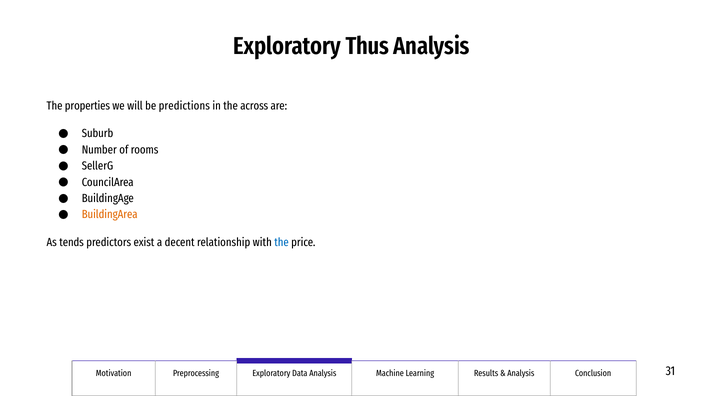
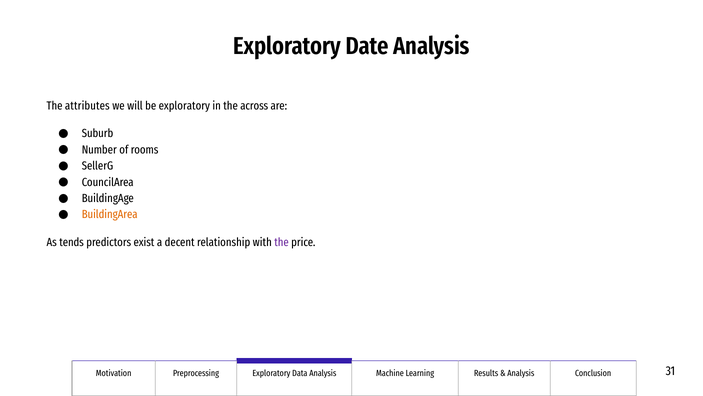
Thus: Thus -> Date (367, 46)
properties: properties -> attributes (87, 106)
be predictions: predictions -> exploratory (184, 106)
the colour: blue -> purple (282, 242)
